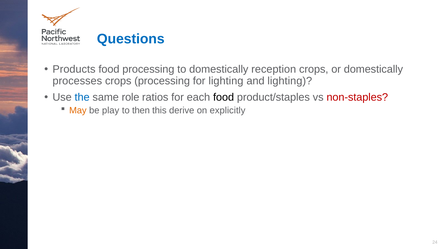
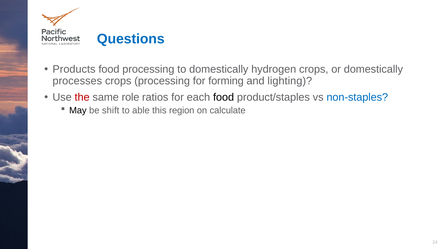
reception: reception -> hydrogen (274, 69)
for lighting: lighting -> forming (226, 81)
the colour: blue -> red (82, 97)
non-staples colour: red -> blue (357, 97)
May colour: orange -> black (78, 110)
play: play -> shift (111, 110)
then: then -> able (141, 110)
derive: derive -> region (182, 110)
explicitly: explicitly -> calculate (228, 110)
